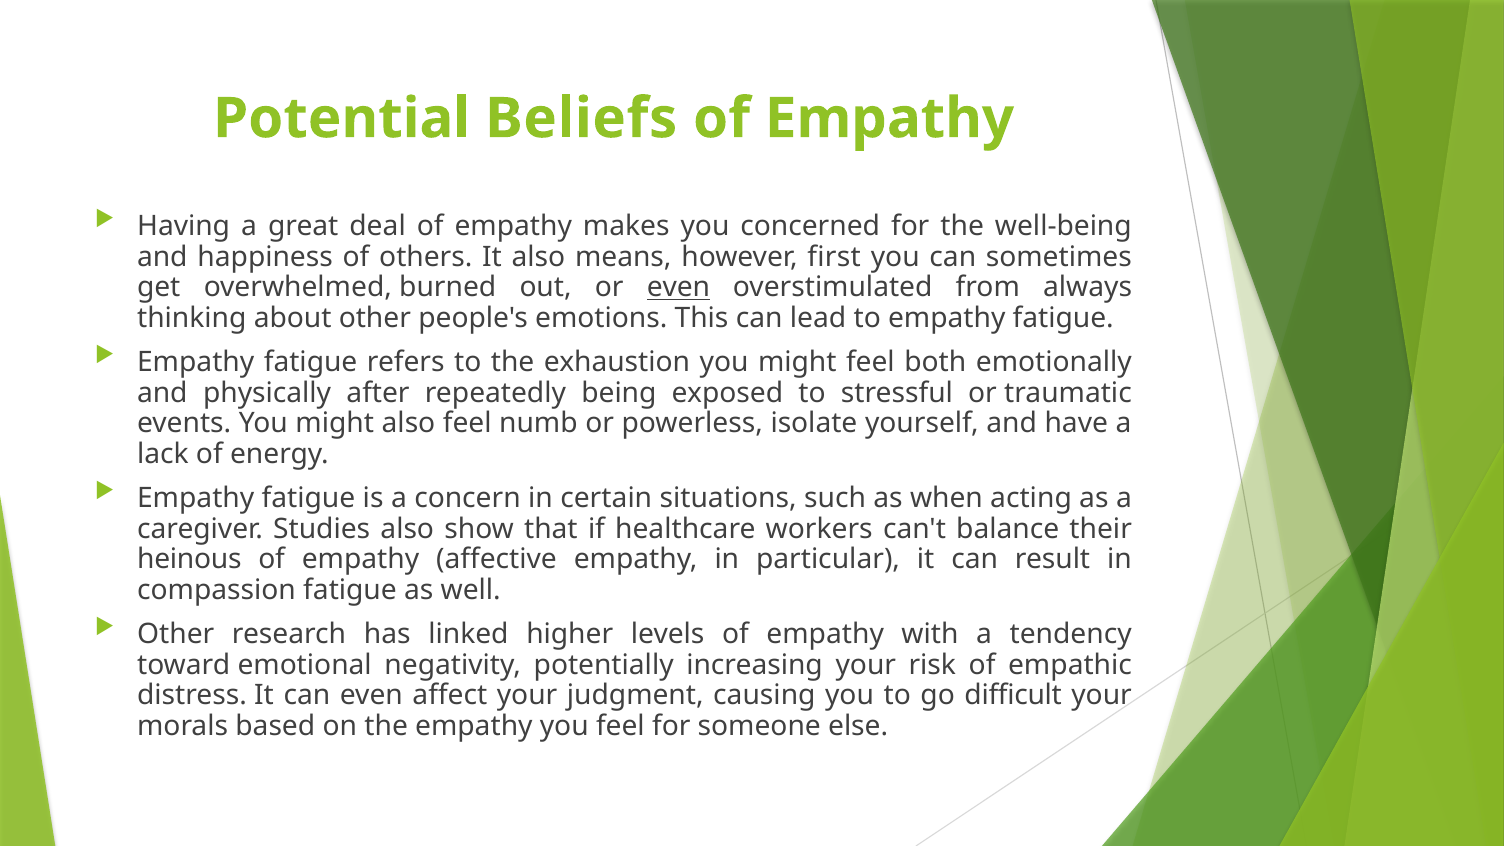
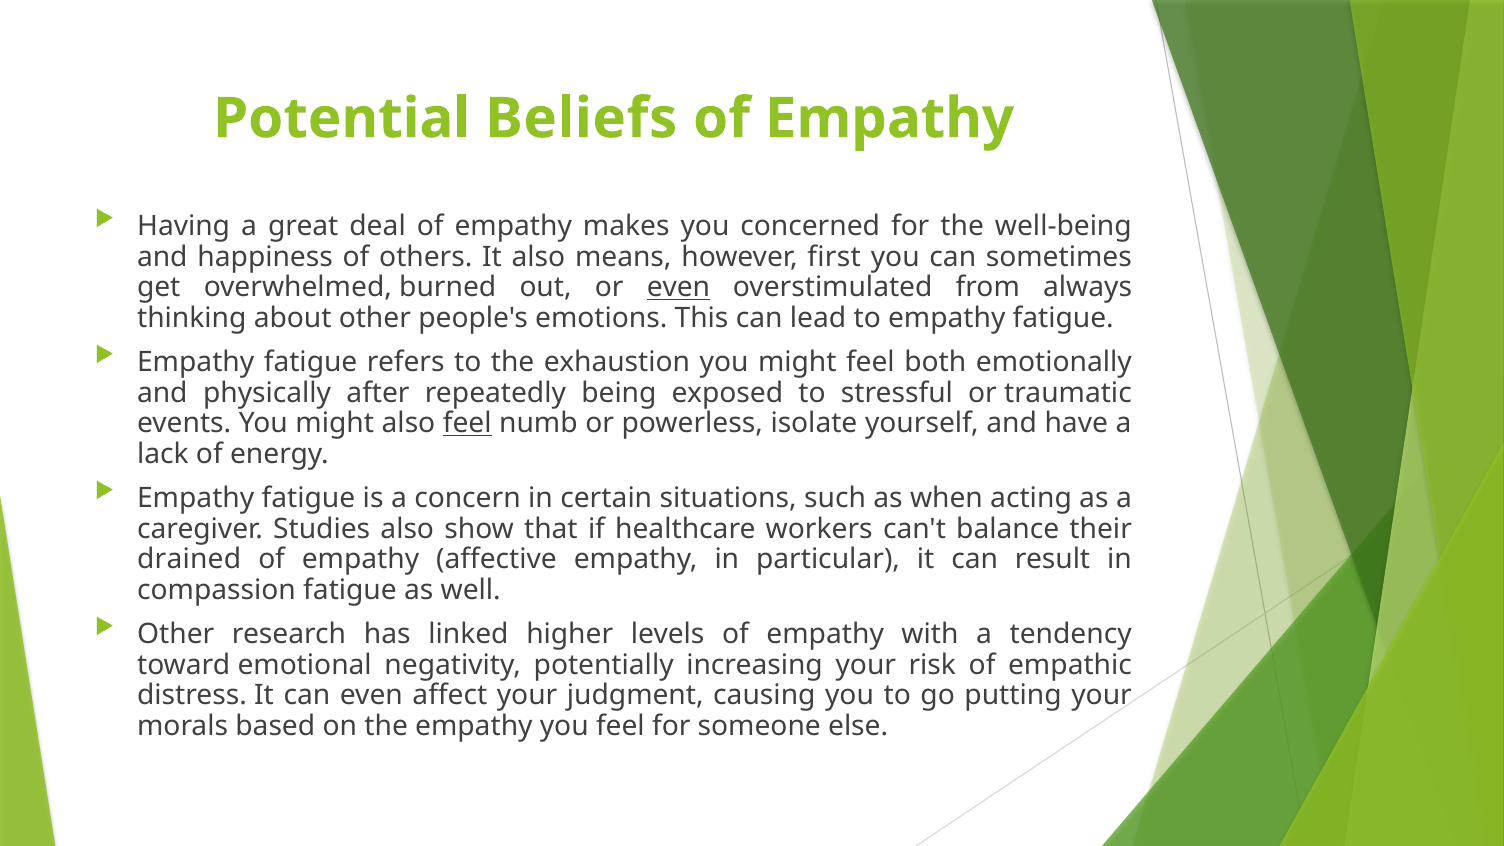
feel underline: none -> present (467, 423)
heinous: heinous -> drained (189, 559)
difficult: difficult -> putting (1013, 695)
